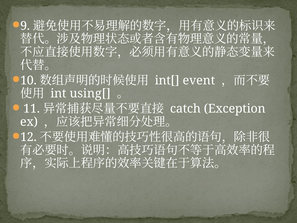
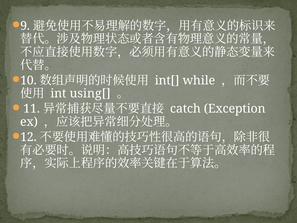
event: event -> while (199, 80)
